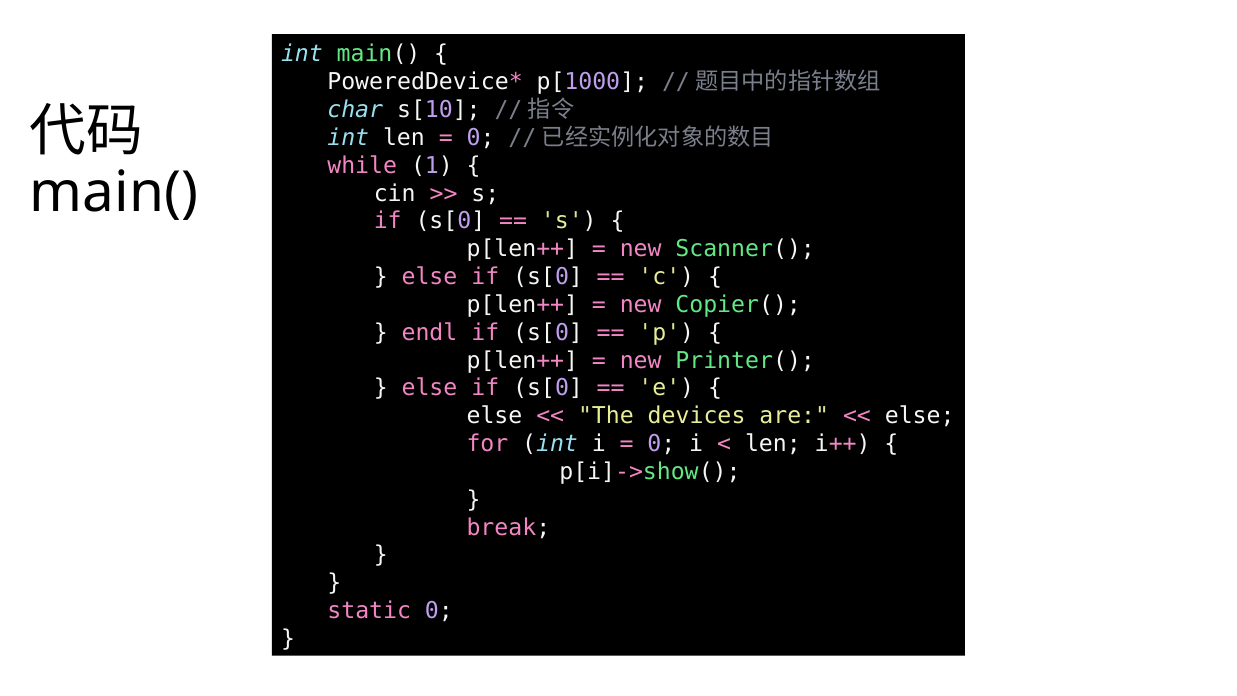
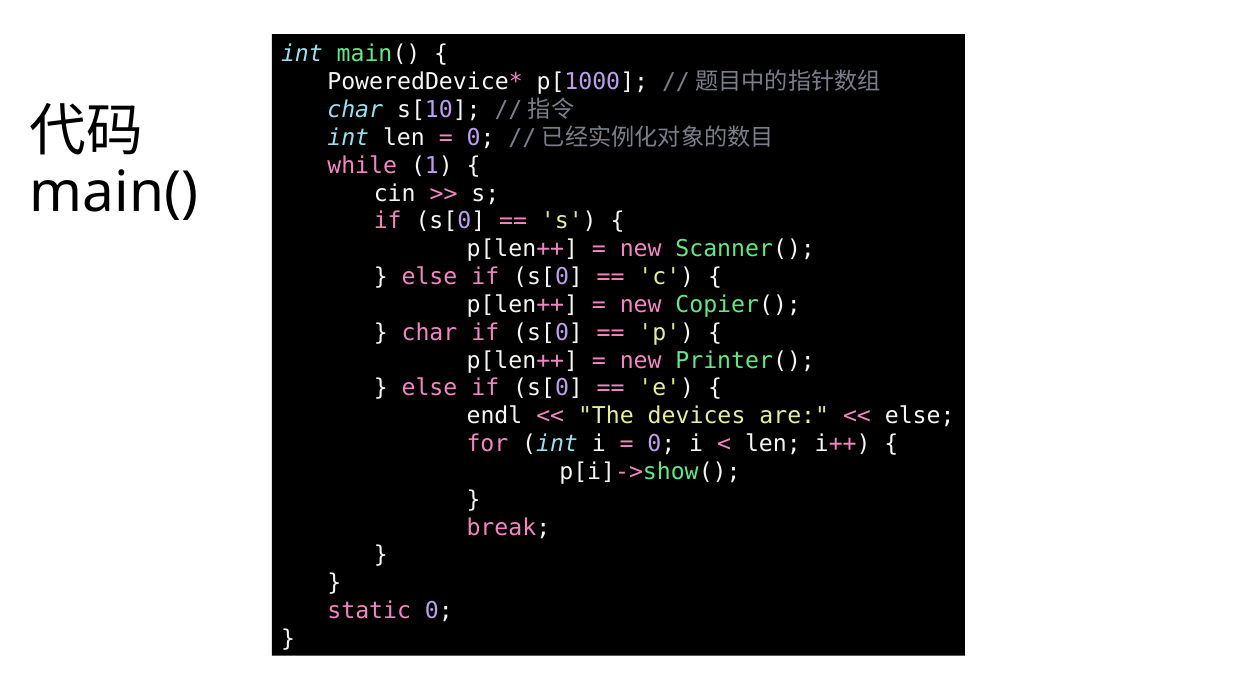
endl: endl -> char (430, 332)
else: else -> endl (494, 416)
